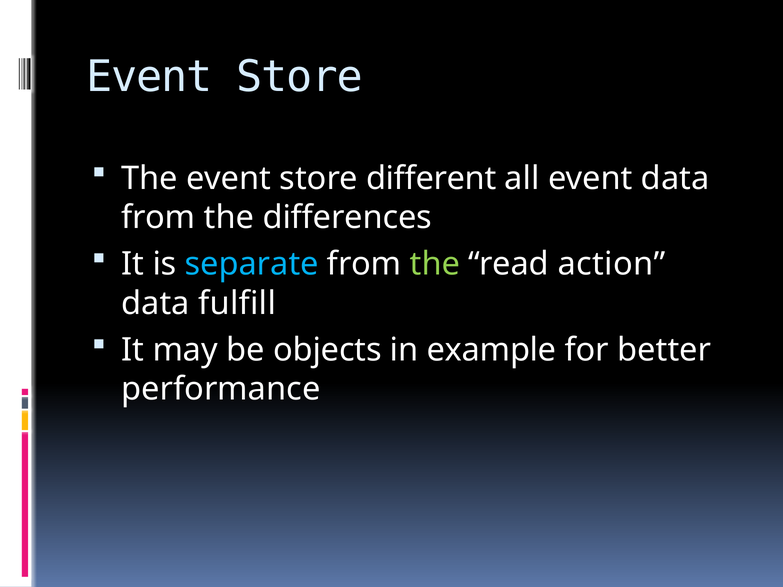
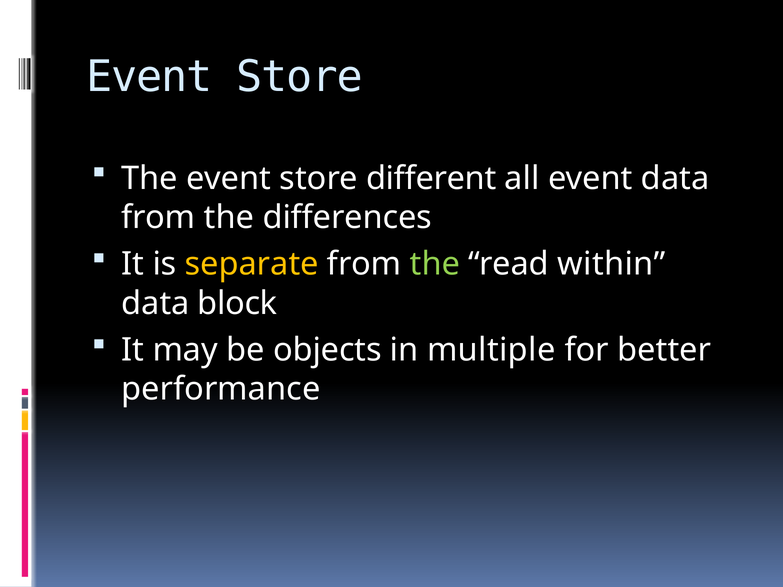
separate colour: light blue -> yellow (252, 264)
action: action -> within (611, 264)
fulfill: fulfill -> block (237, 303)
example: example -> multiple (491, 350)
